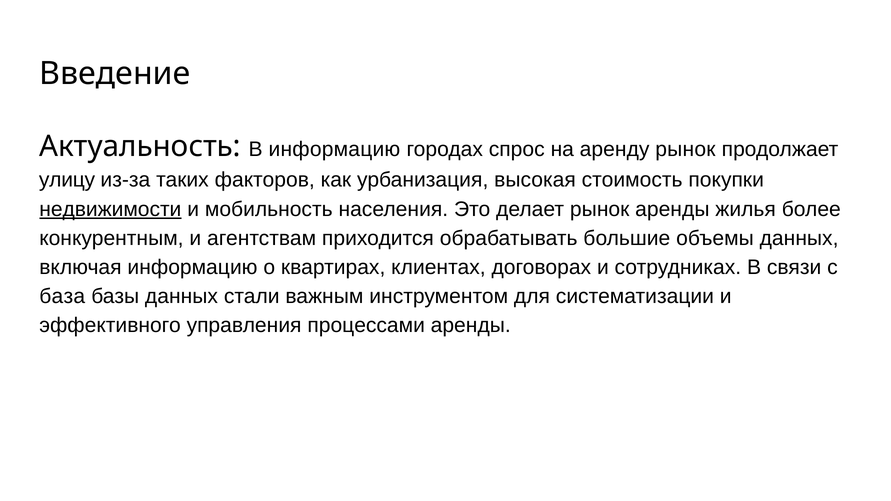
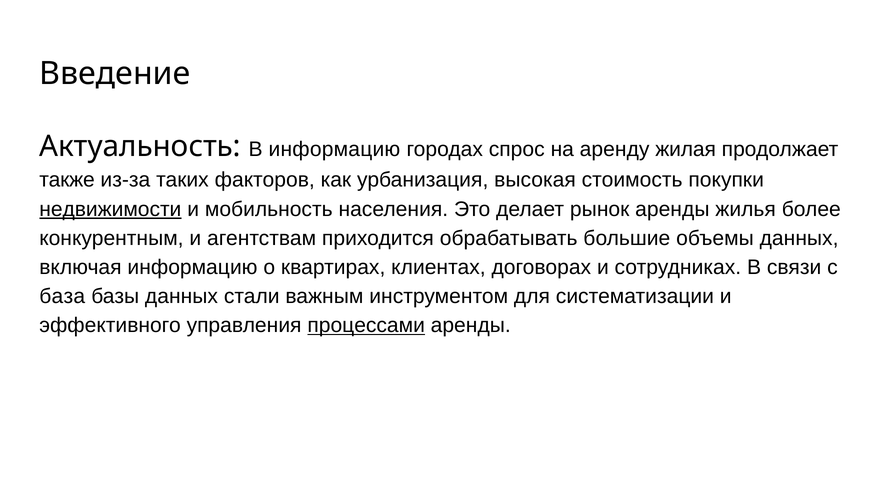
аренду рынок: рынок -> жилая (686, 149)
улицу: улицу -> также (67, 180)
процессами underline: none -> present (366, 325)
